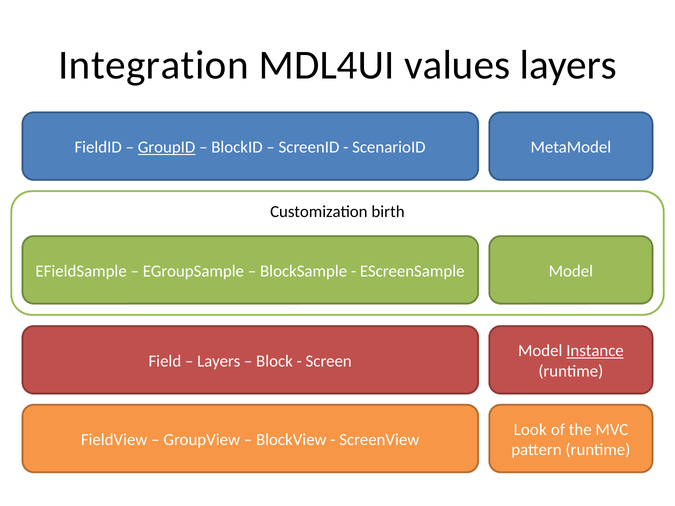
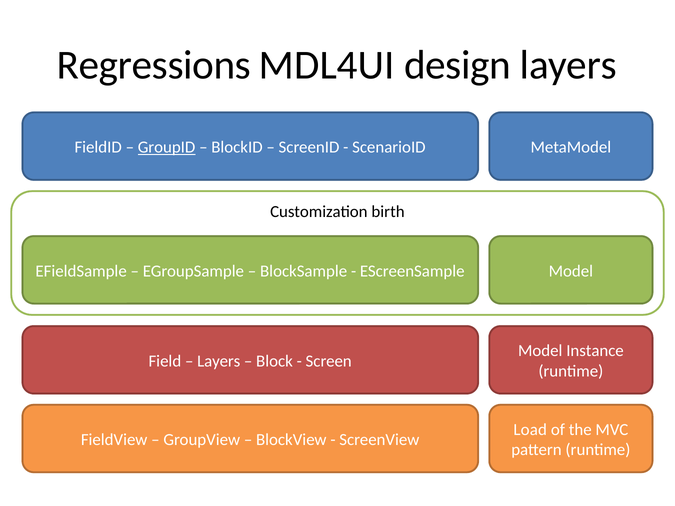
Integration: Integration -> Regressions (154, 65)
values: values -> design (457, 65)
Instance underline: present -> none (595, 351)
Look: Look -> Load (530, 430)
